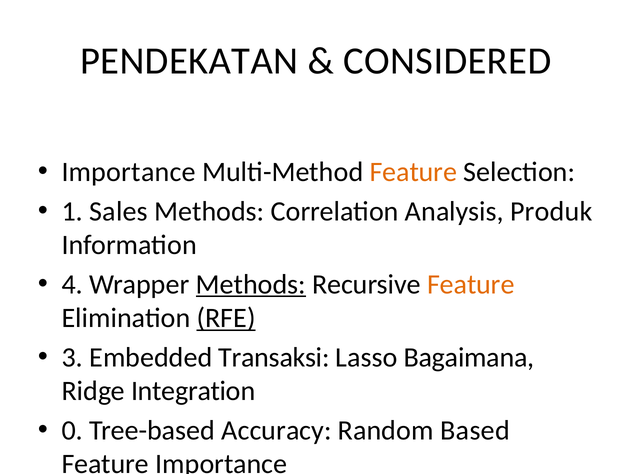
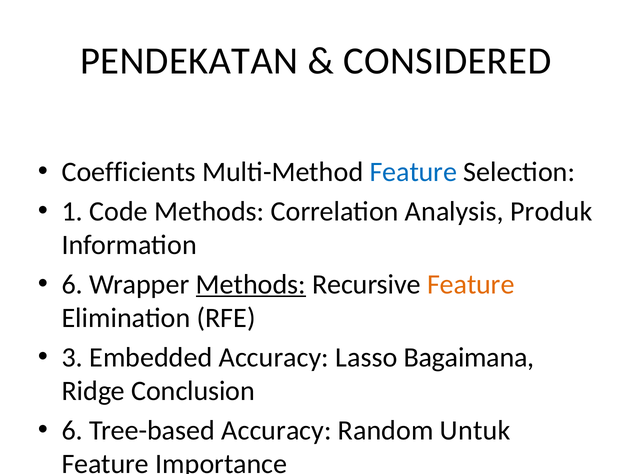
Importance: Importance -> Coefficients (129, 172)
Feature colour: orange -> blue (413, 172)
Sales: Sales -> Code (119, 211)
4: 4 -> 6 (72, 284)
RFE underline: present -> none (226, 318)
Embedded Transaksi: Transaksi -> Accuracy (274, 357)
Integration: Integration -> Conclusion (193, 391)
0: 0 -> 6 (72, 430)
Based: Based -> Untuk (475, 430)
